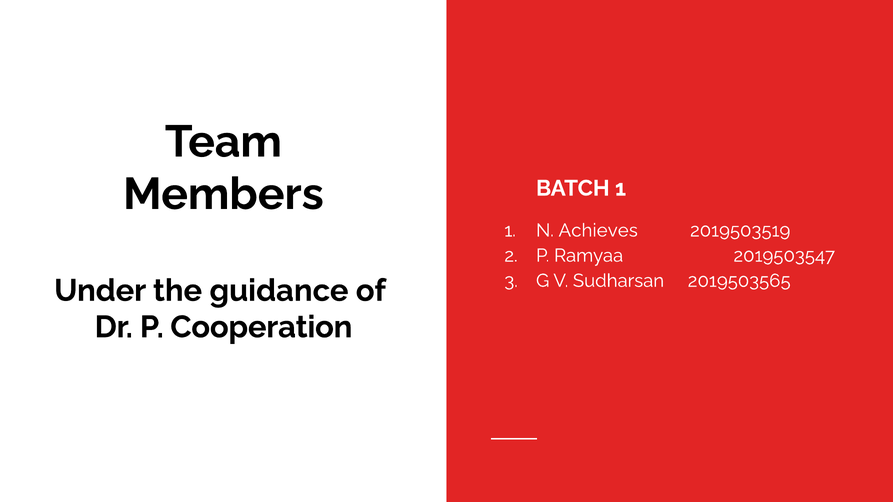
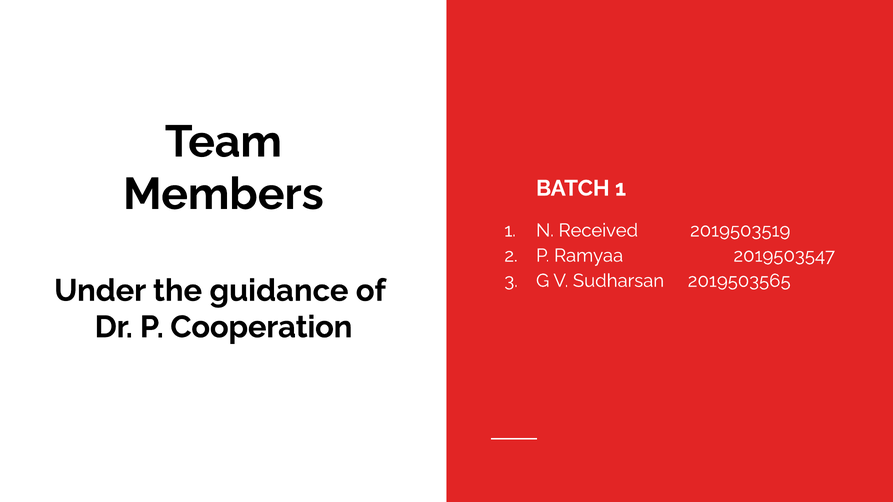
Achieves: Achieves -> Received (598, 231)
